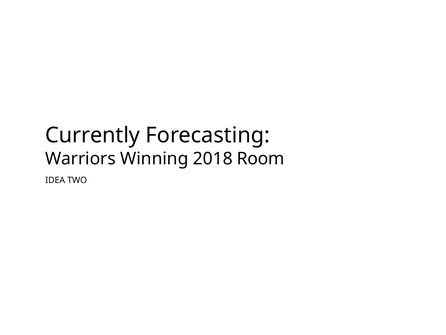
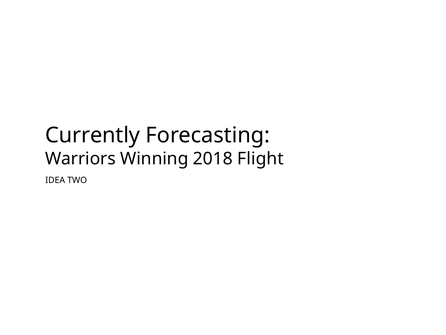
Room: Room -> Flight (261, 158)
